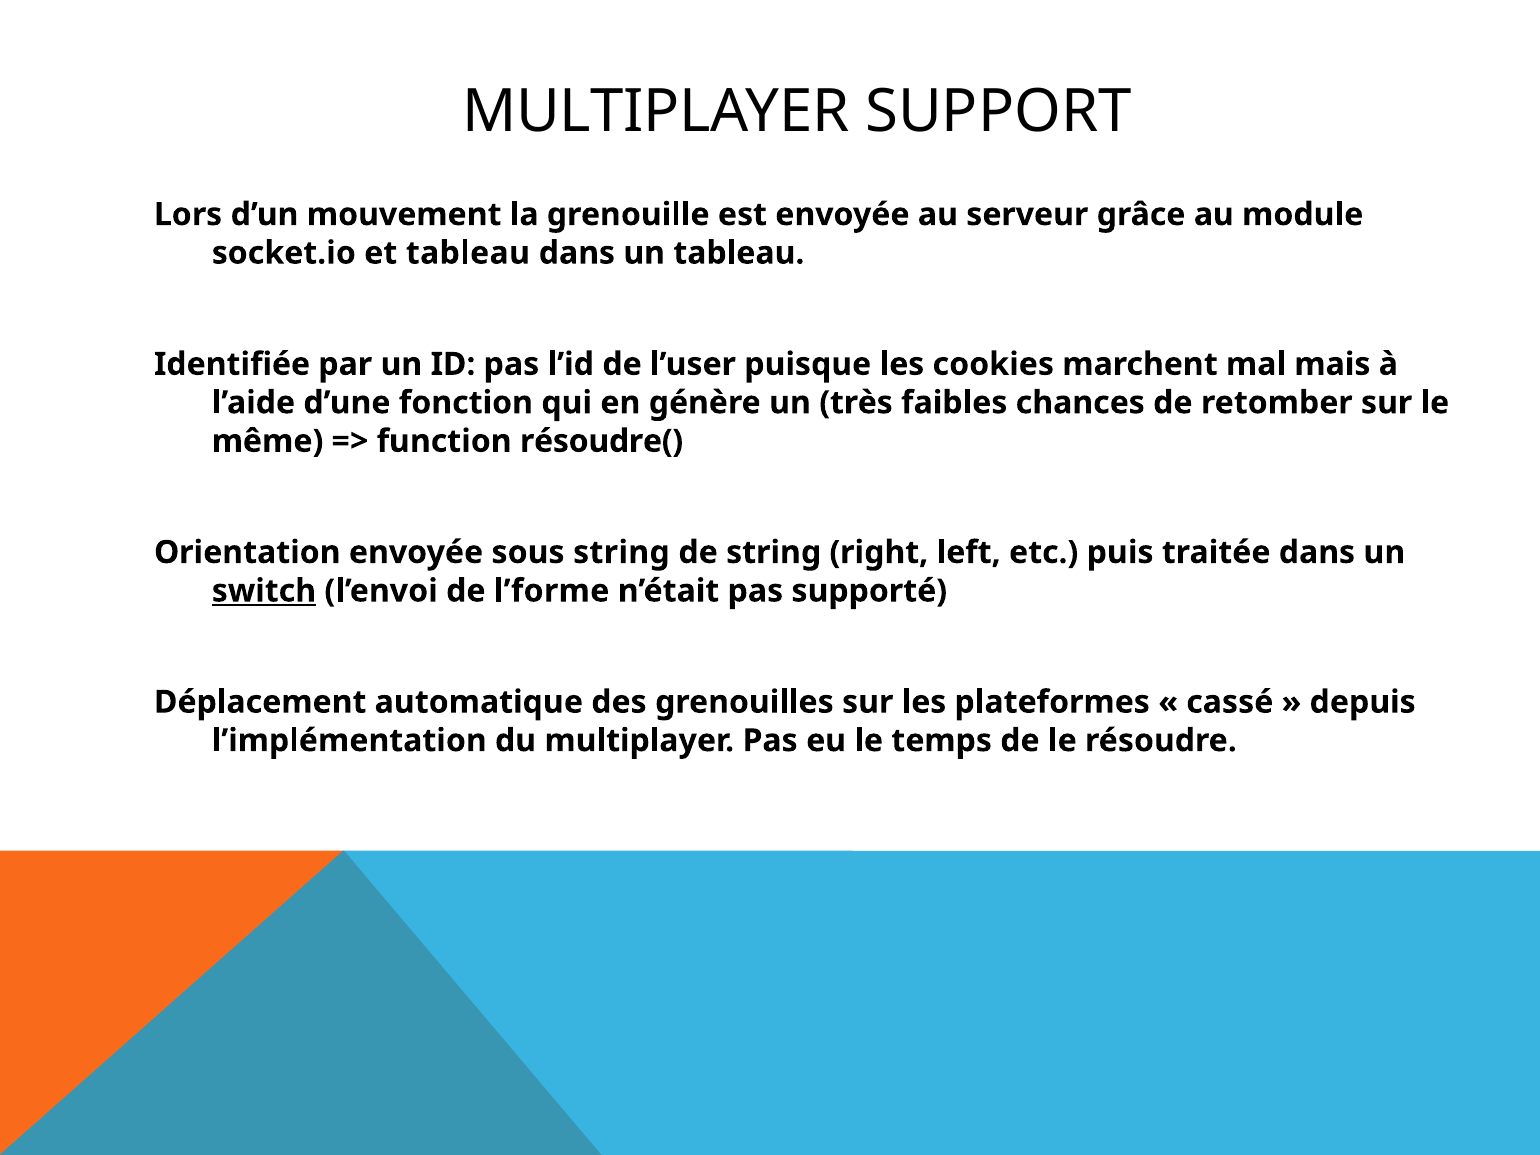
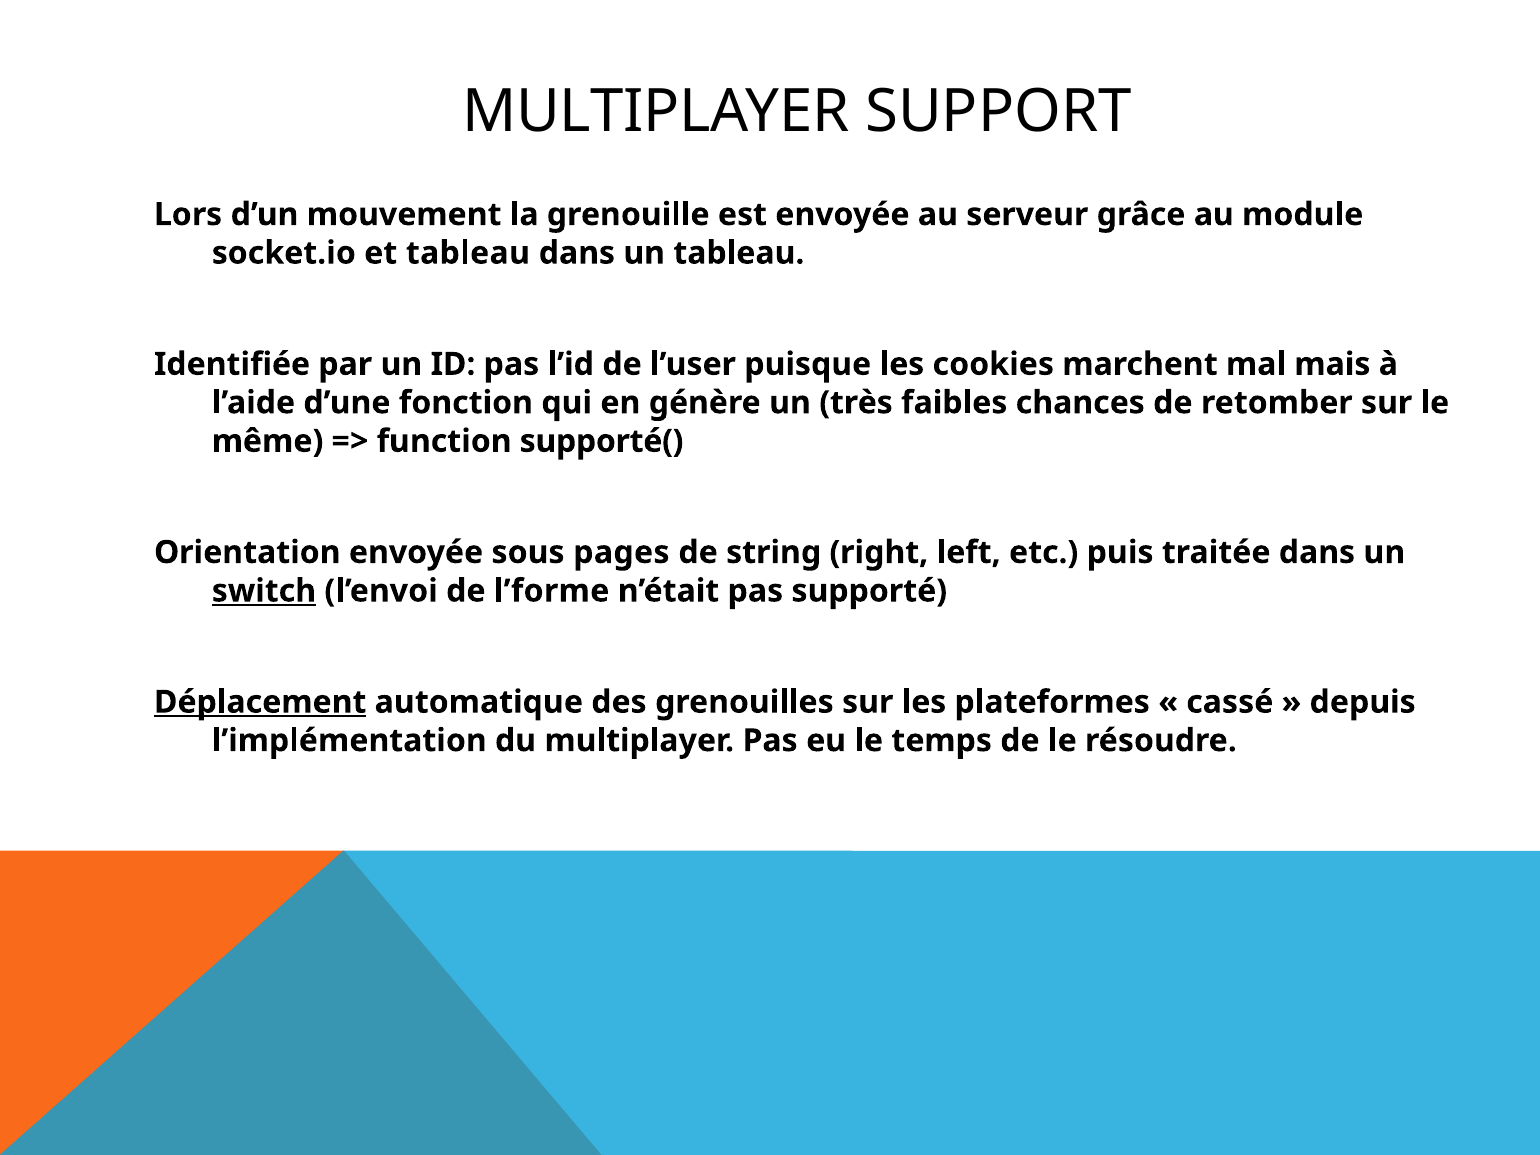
résoudre(: résoudre( -> supporté( (602, 441)
sous string: string -> pages (621, 552)
Déplacement underline: none -> present (260, 702)
